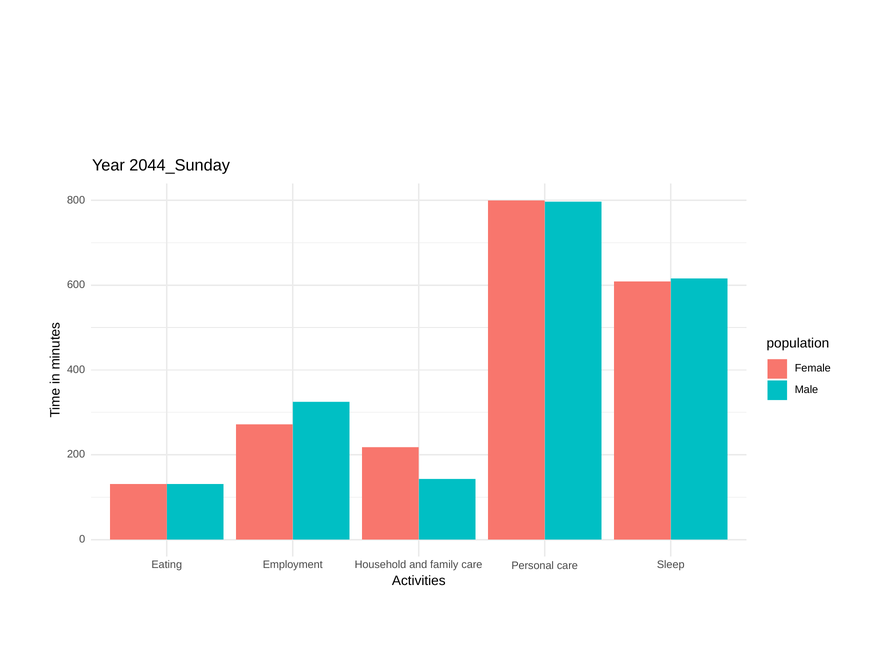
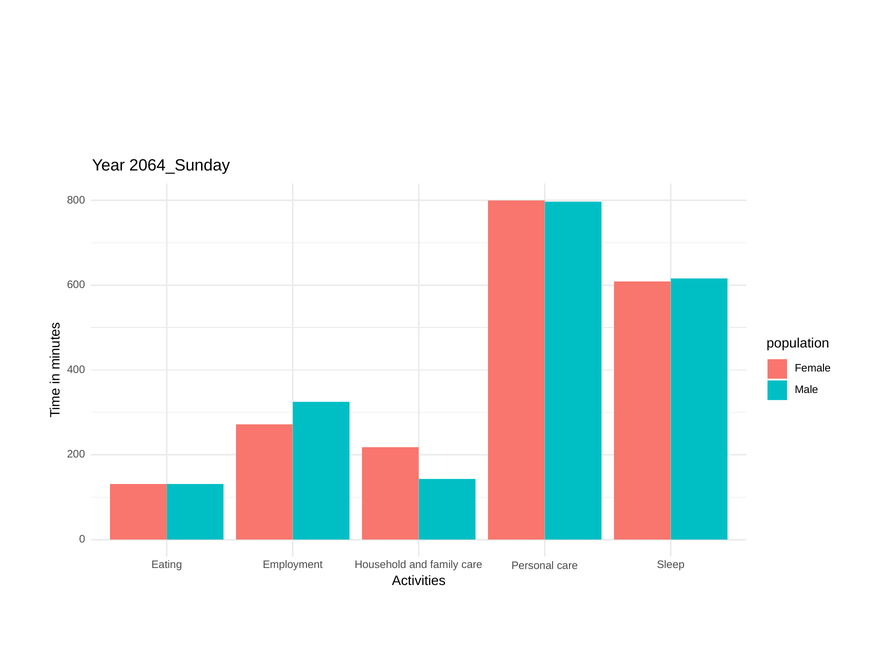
2044_Sunday: 2044_Sunday -> 2064_Sunday (180, 165)
